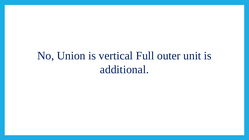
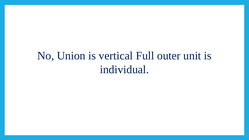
additional: additional -> individual (124, 69)
